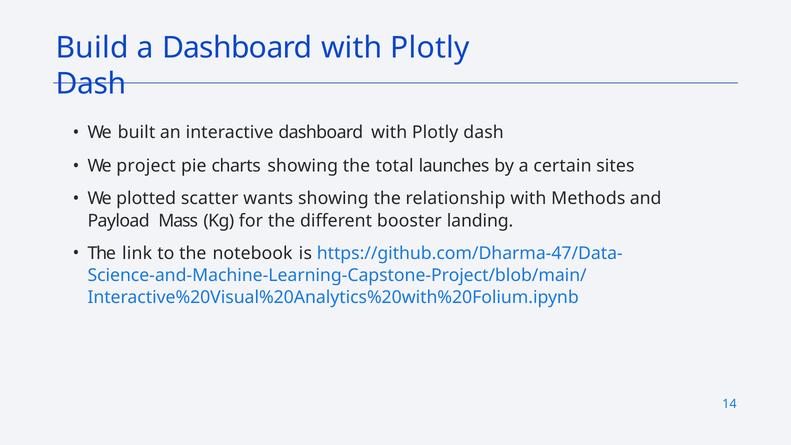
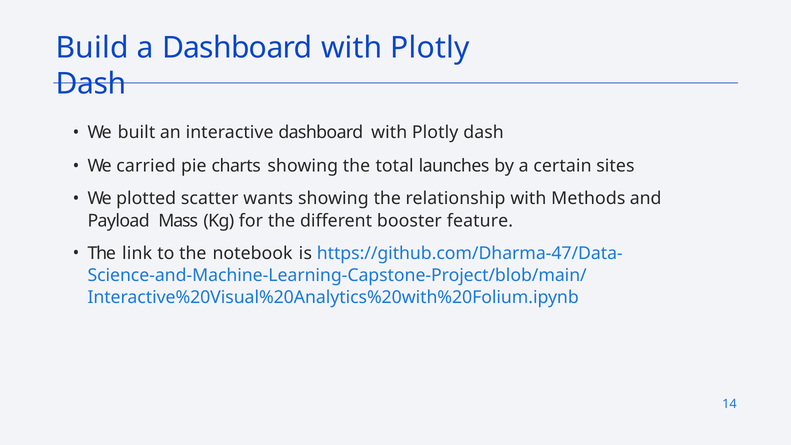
project: project -> carried (146, 166)
landing: landing -> feature (480, 221)
